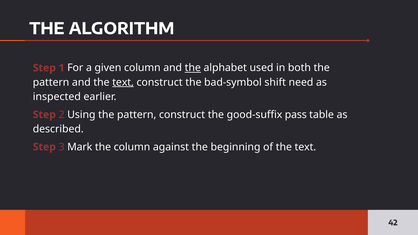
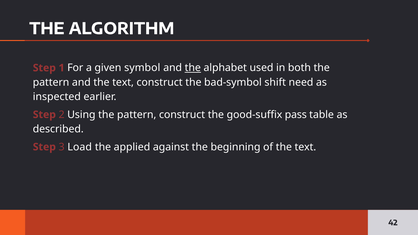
given column: column -> symbol (142, 68)
text underline: present -> none (123, 82)
Mark: Mark -> Load (80, 147)
the column: column -> applied (132, 147)
